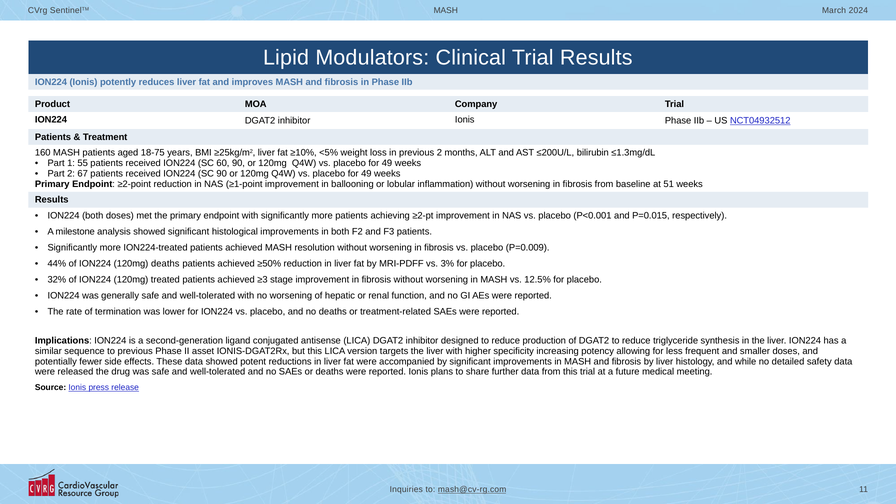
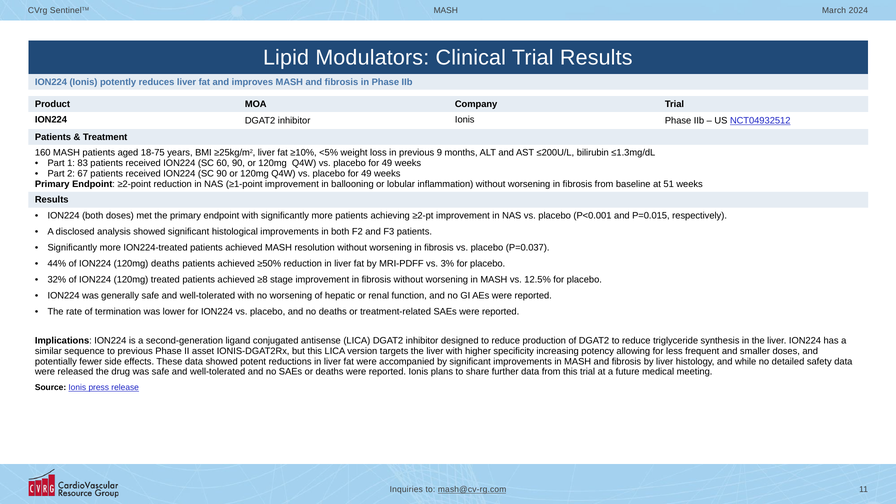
previous 2: 2 -> 9 (439, 153)
55: 55 -> 83 (83, 163)
milestone: milestone -> disclosed (75, 232)
P=0.009: P=0.009 -> P=0.037 (528, 248)
≥3: ≥3 -> ≥8 (263, 280)
